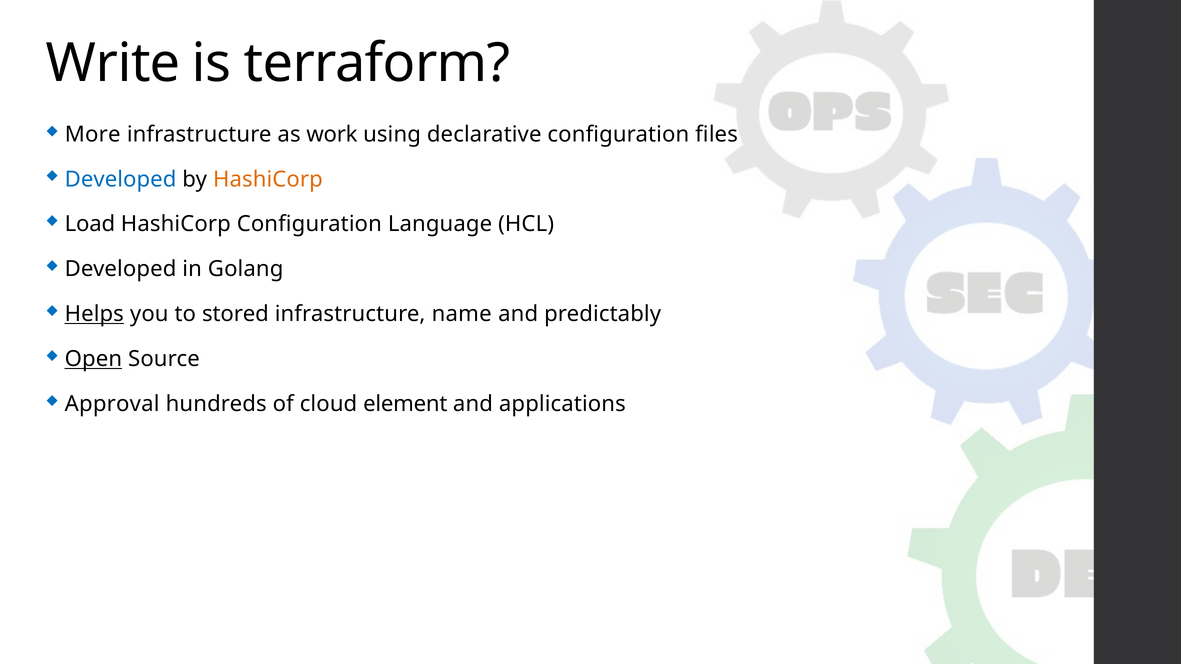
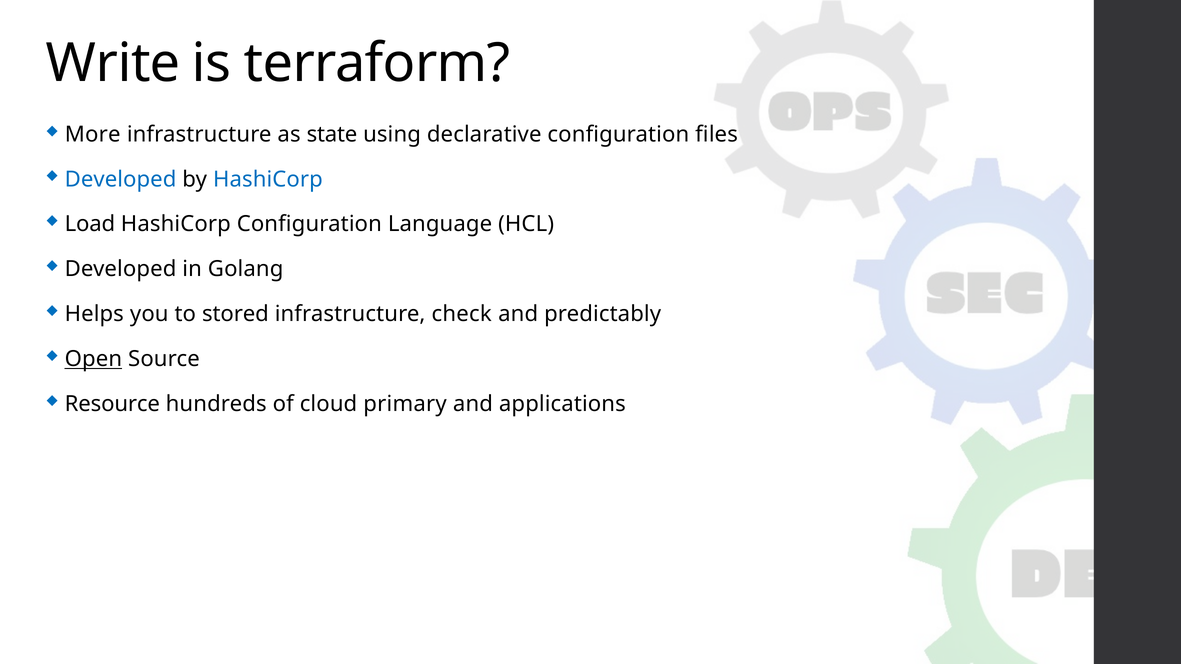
work: work -> state (332, 134)
HashiCorp colour: orange -> blue (268, 179)
Helps underline: present -> none (94, 314)
name: name -> check (462, 314)
Approval: Approval -> Resource (112, 404)
element: element -> primary (405, 404)
